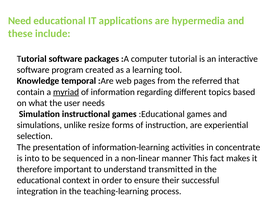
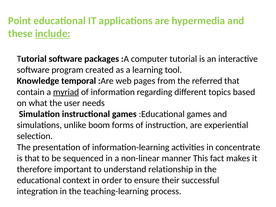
Need: Need -> Point (20, 21)
include underline: none -> present (53, 34)
resize: resize -> boom (99, 125)
is into: into -> that (32, 158)
transmitted: transmitted -> relationship (171, 169)
